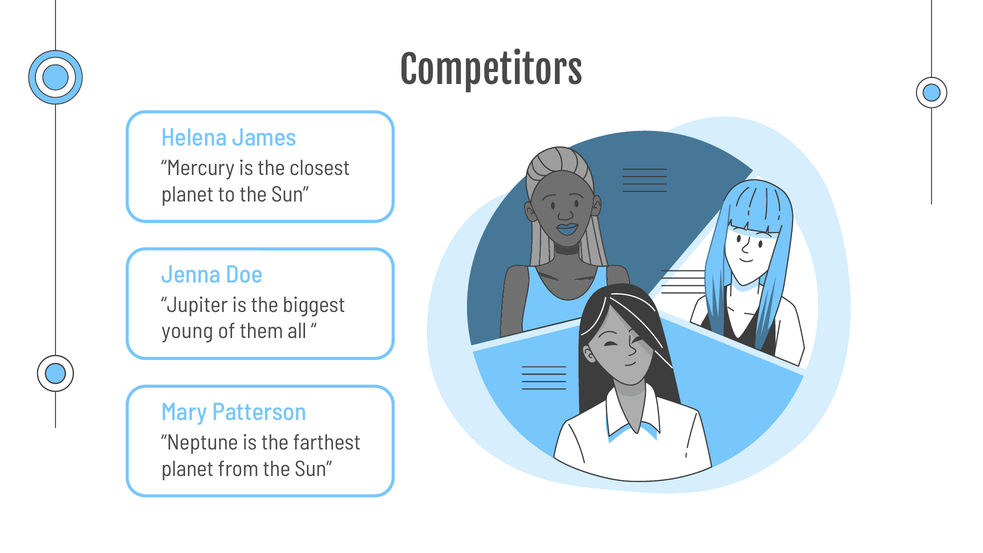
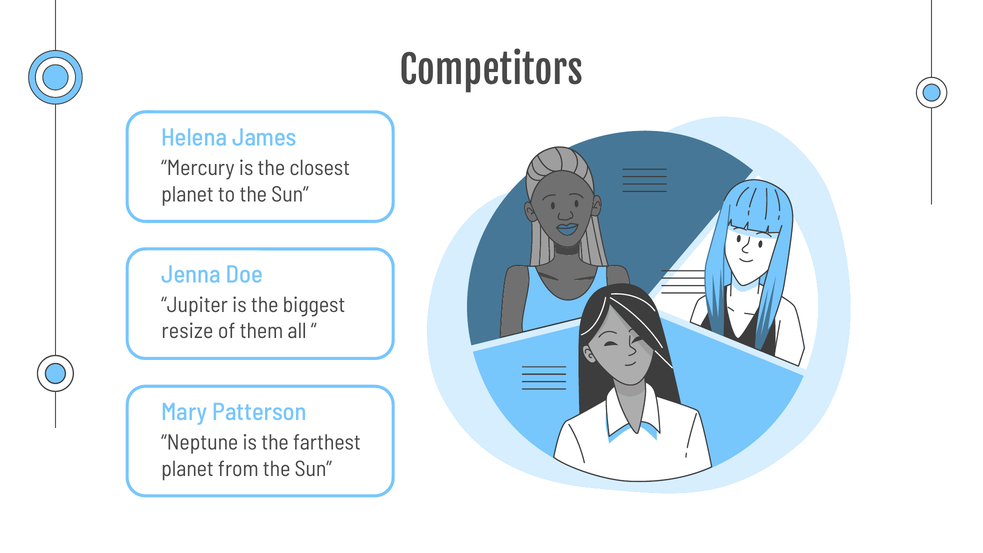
young: young -> resize (187, 331)
